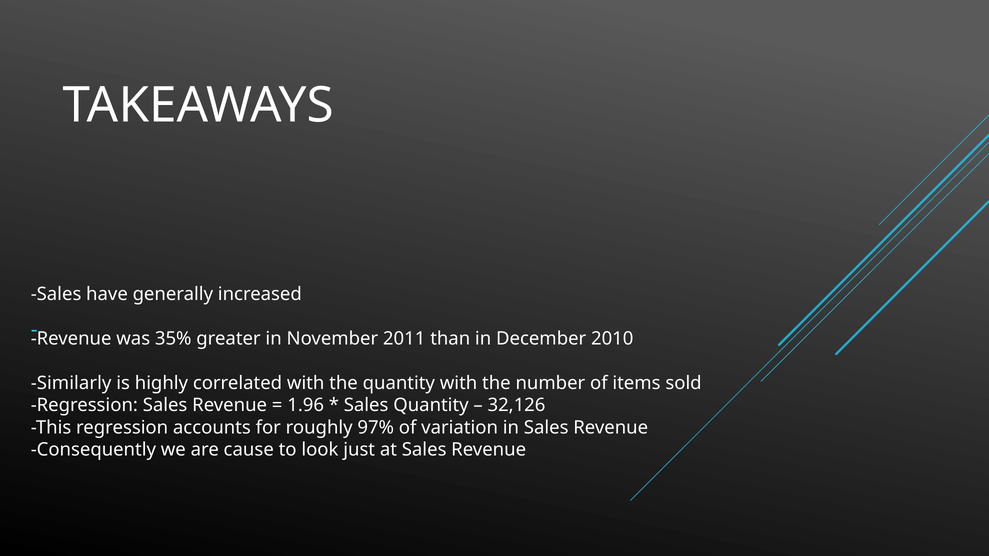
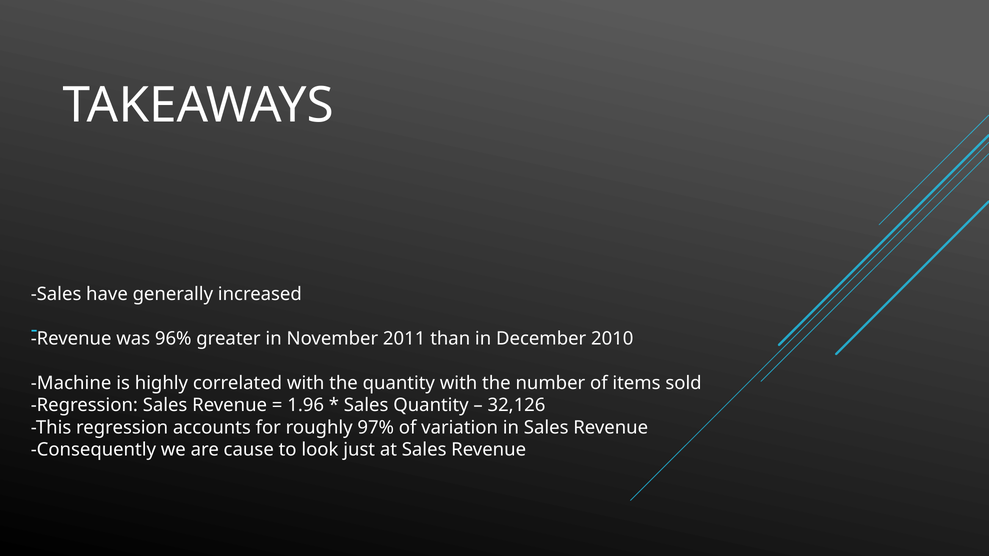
35%: 35% -> 96% (173, 339)
Similarly: Similarly -> Machine (71, 383)
